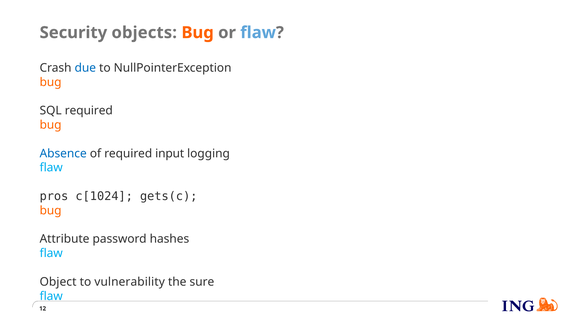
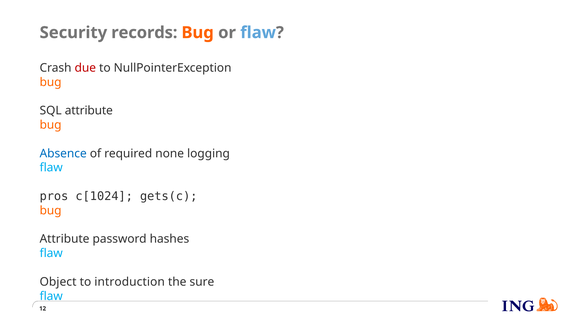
objects: objects -> records (144, 33)
due colour: blue -> red (85, 68)
SQL required: required -> attribute (89, 111)
input: input -> none (170, 154)
vulnerability: vulnerability -> introduction (130, 282)
